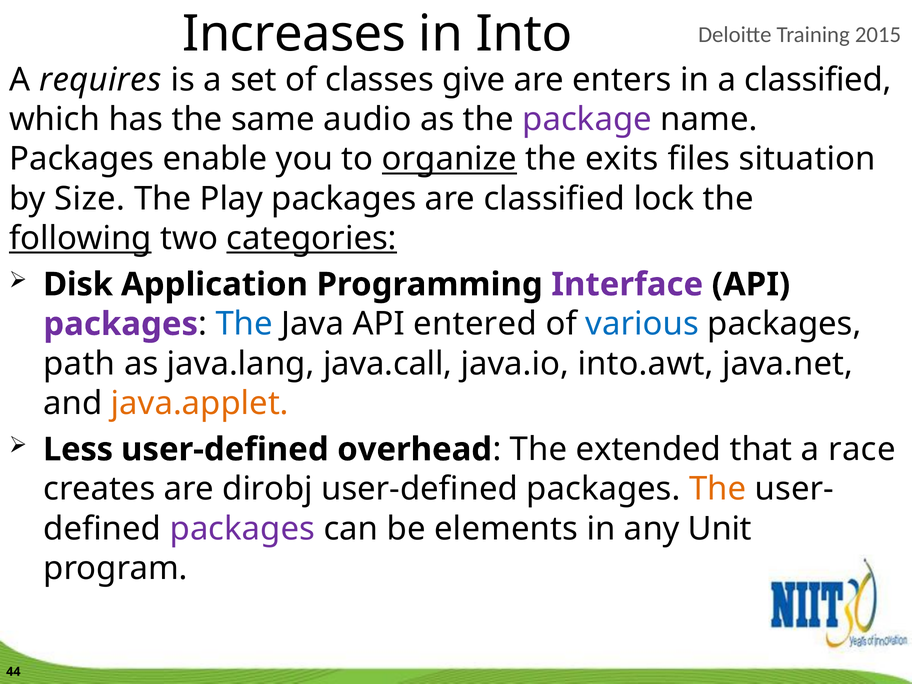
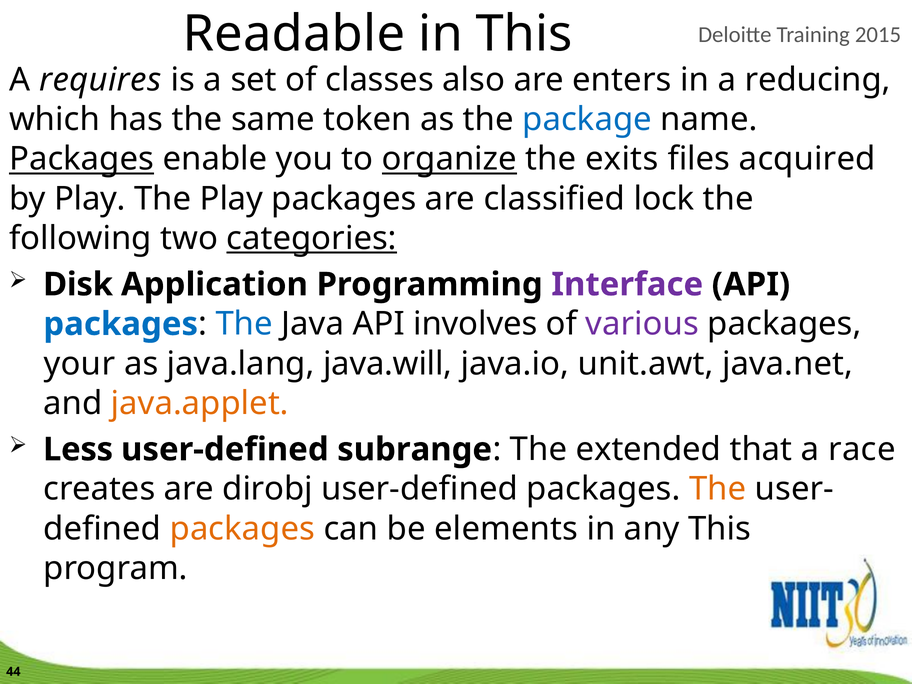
Increases: Increases -> Readable (294, 34)
in Into: Into -> This (524, 34)
give: give -> also (474, 80)
a classified: classified -> reducing (818, 80)
audio: audio -> token (368, 120)
package colour: purple -> blue (587, 120)
Packages underline: none -> present (82, 159)
situation: situation -> acquired (807, 159)
by Size: Size -> Play (90, 199)
following underline: present -> none (80, 238)
packages colour: purple -> blue (121, 324)
entered: entered -> involves (475, 324)
various colour: blue -> purple (642, 324)
path: path -> your (79, 364)
java.call: java.call -> java.will (388, 364)
into.awt: into.awt -> unit.awt (646, 364)
overhead: overhead -> subrange (415, 449)
packages colour: purple -> orange (242, 529)
any Unit: Unit -> This (720, 529)
